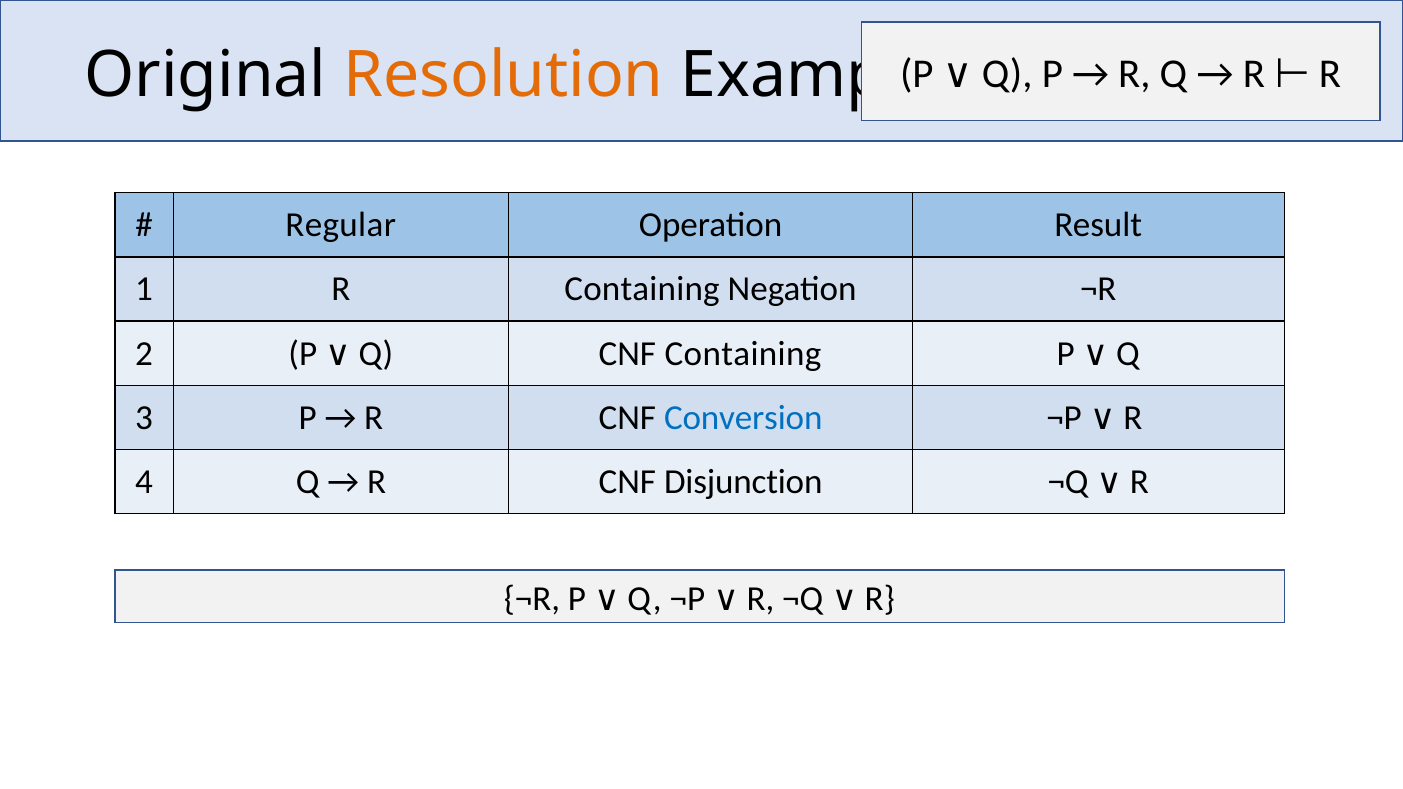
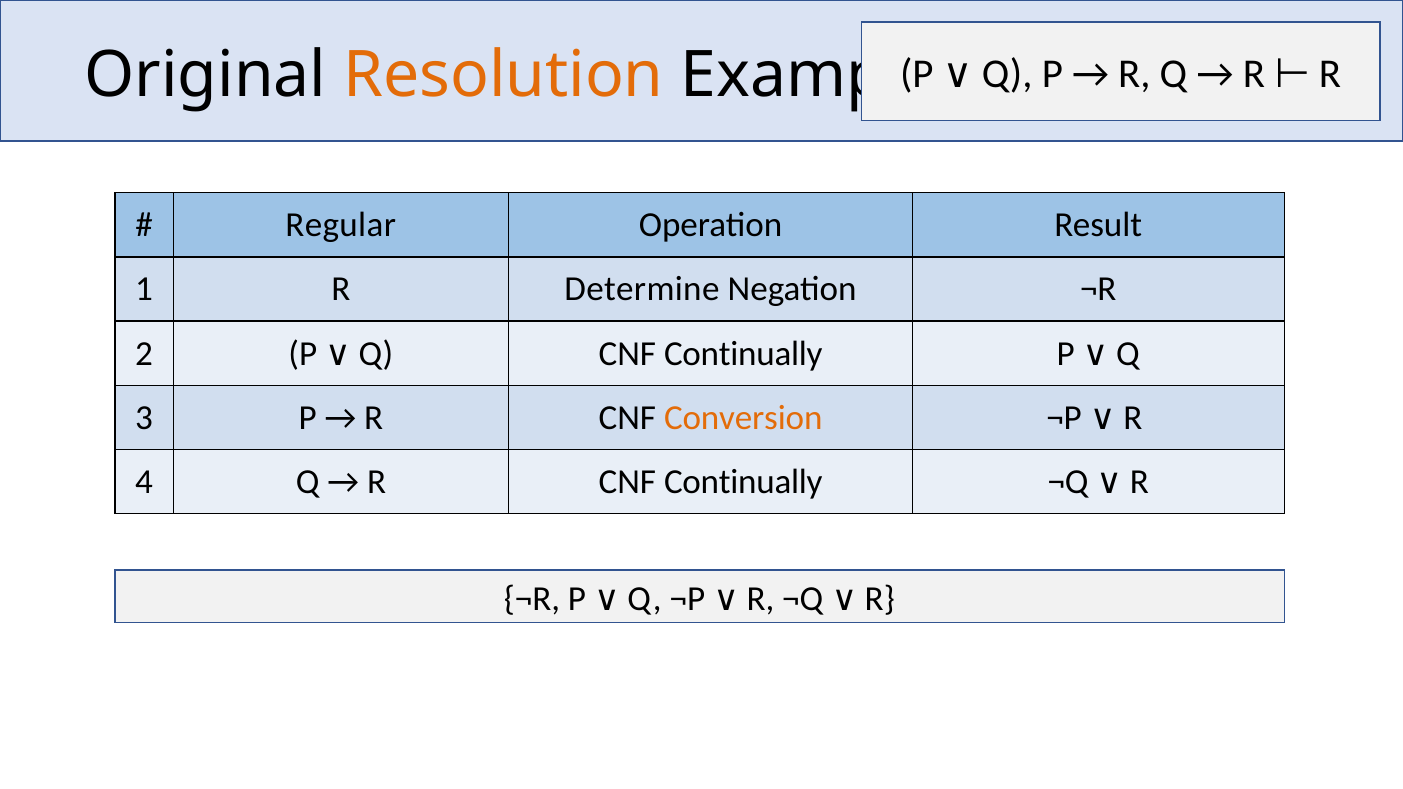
R Containing: Containing -> Determine (642, 289)
Containing: Containing -> Continually (743, 354)
Conversion colour: blue -> orange (743, 418)
R CNF Disjunction: Disjunction -> Continually (743, 482)
